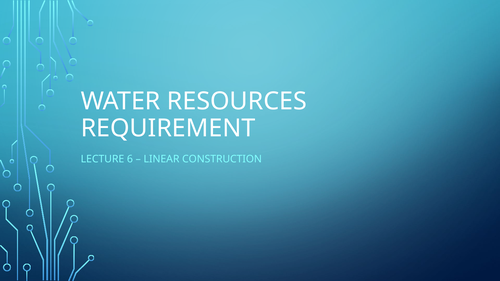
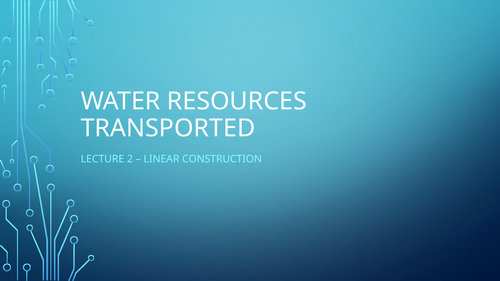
REQUIREMENT: REQUIREMENT -> TRANSPORTED (168, 128)
6: 6 -> 2 (130, 159)
